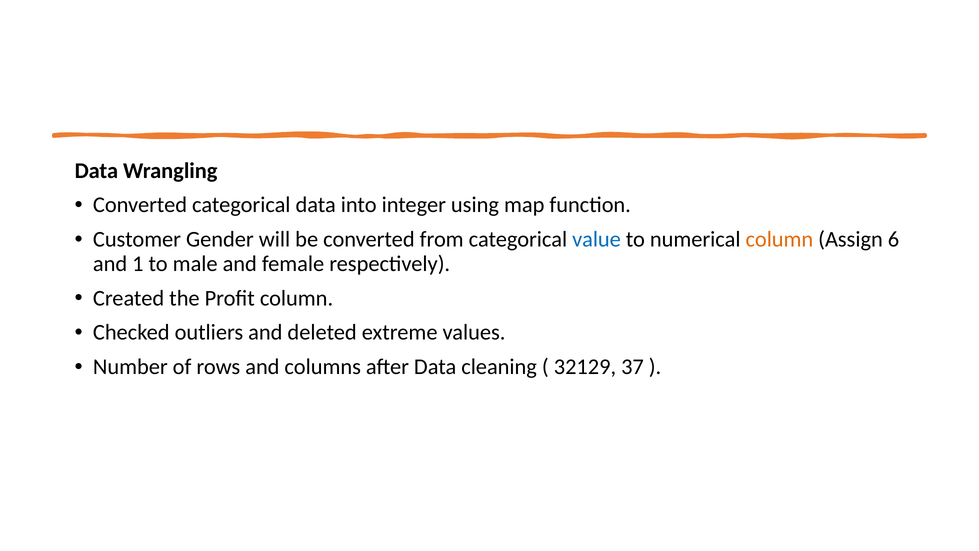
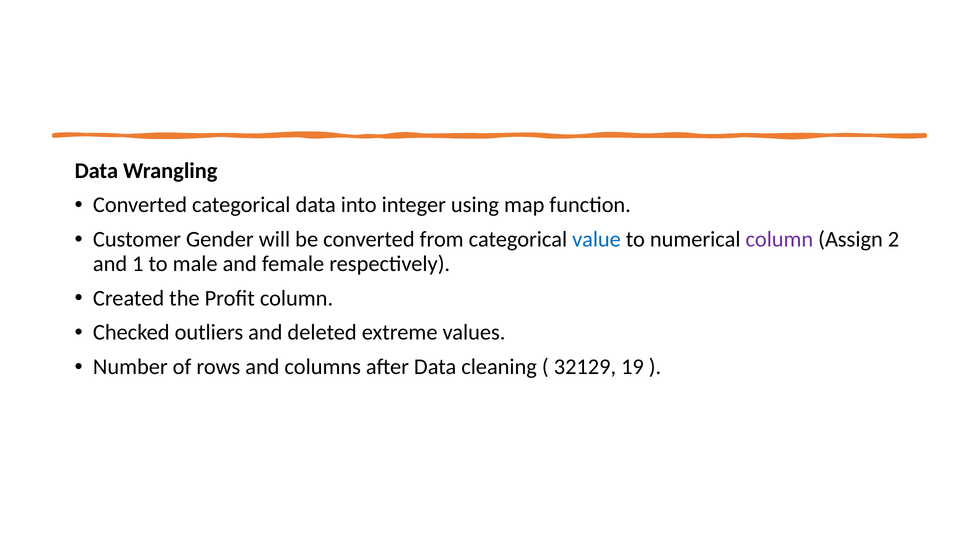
column colour: orange -> purple (779, 239)
6: 6 -> 2 (894, 239)
37: 37 -> 19 (632, 367)
